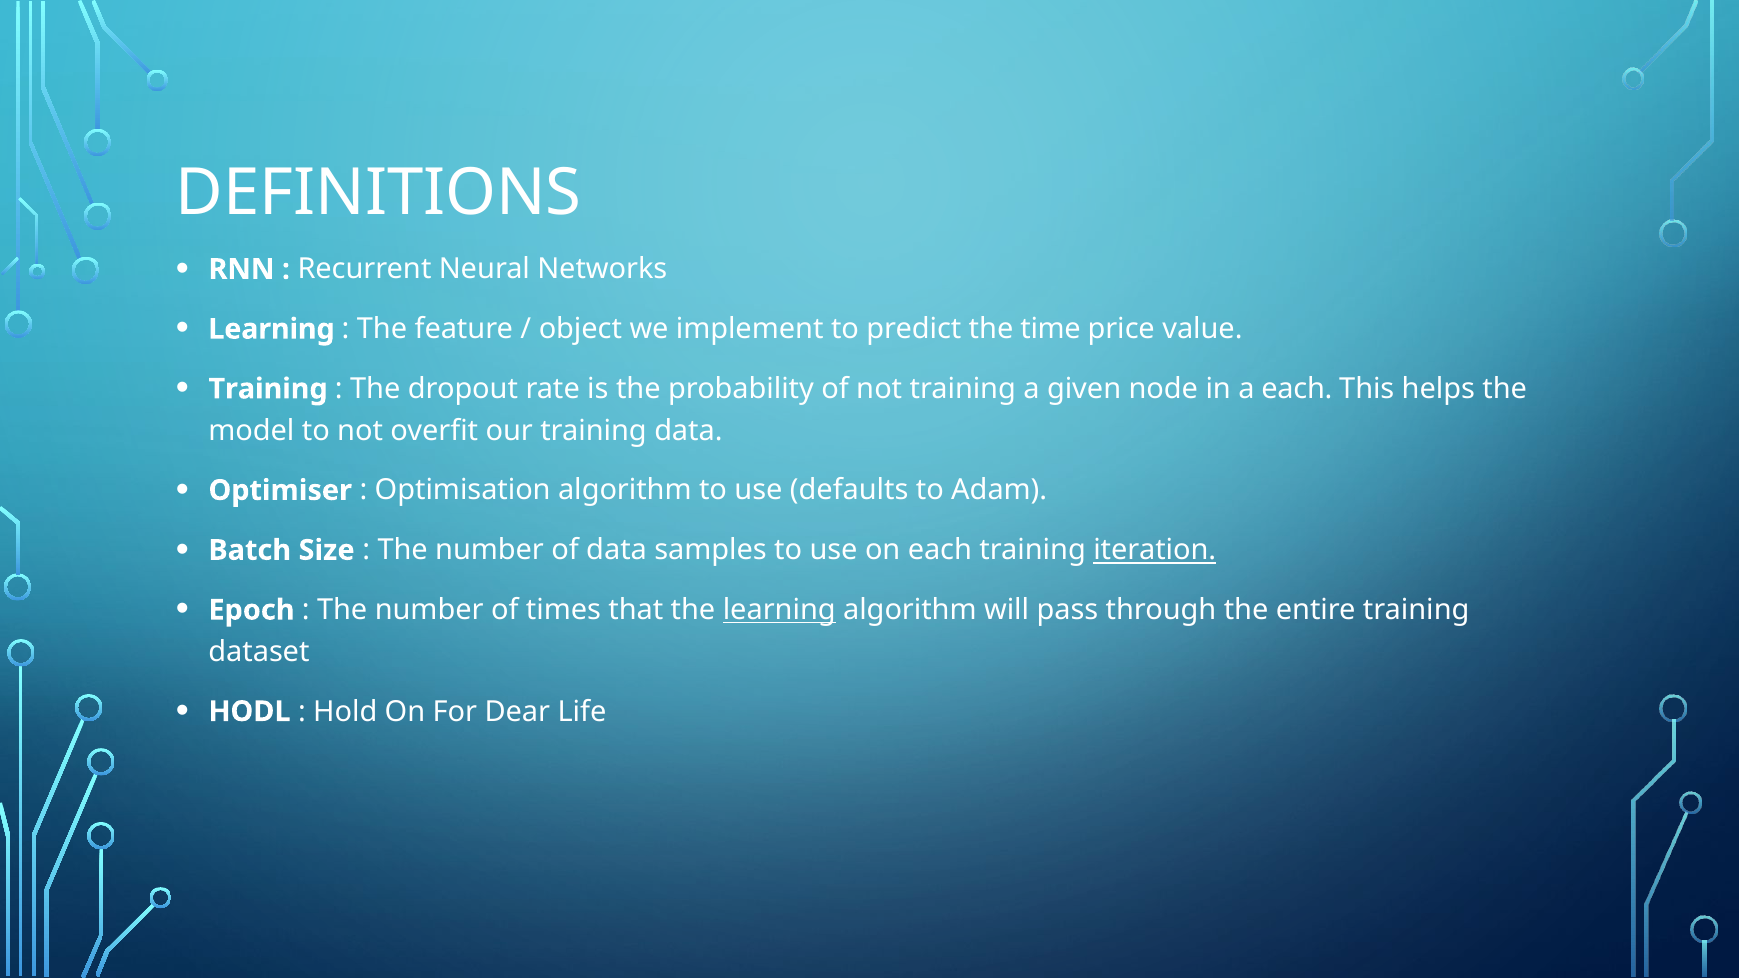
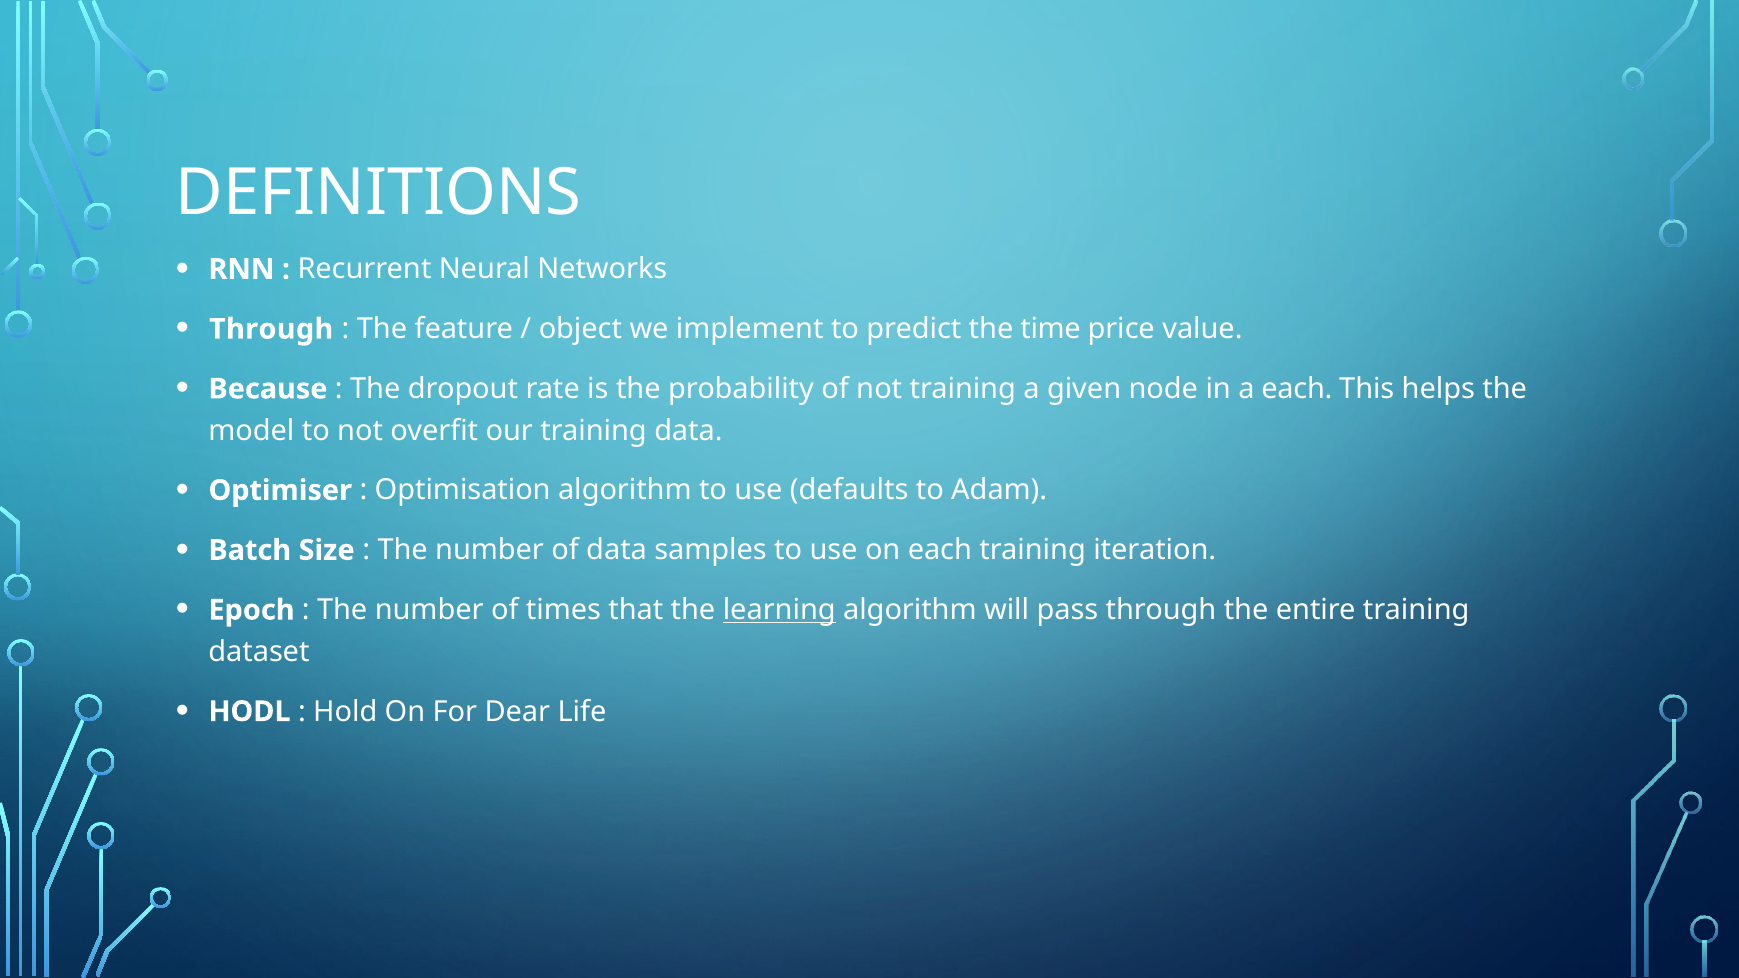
Learning: Learning -> Through (271, 329)
Training: Training -> Because (268, 389)
iteration underline: present -> none (1155, 550)
